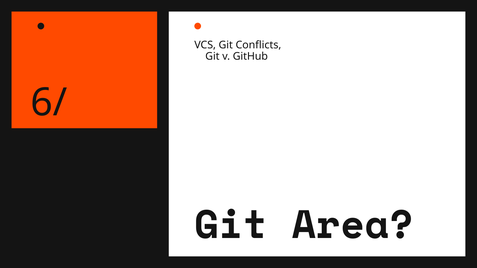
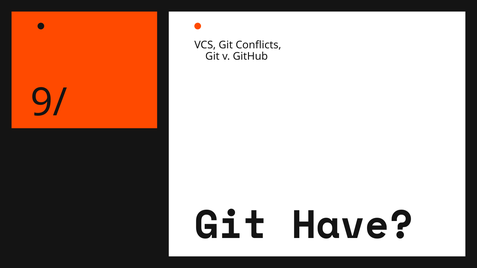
6/: 6/ -> 9/ (49, 103)
Area: Area -> Have (353, 225)
